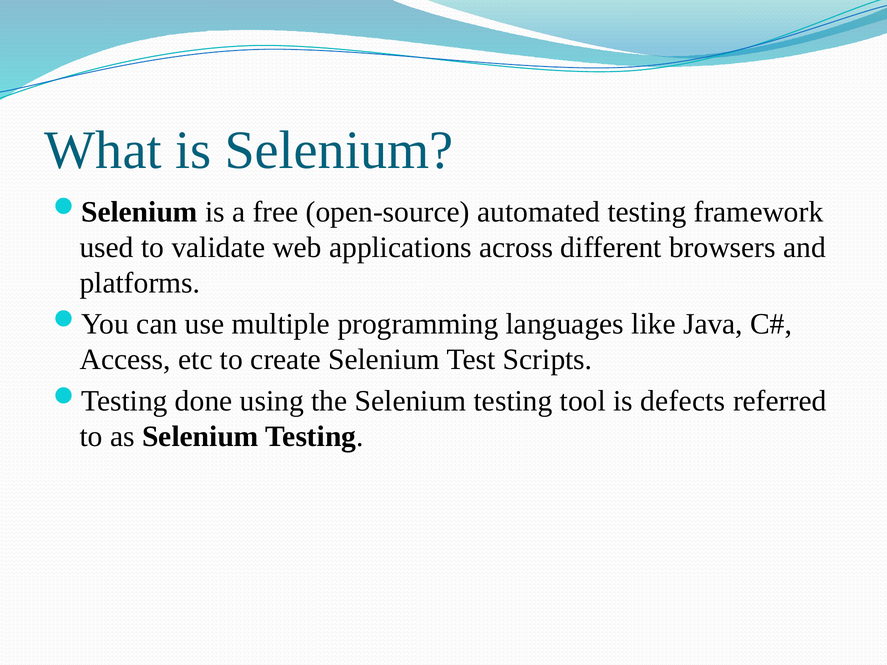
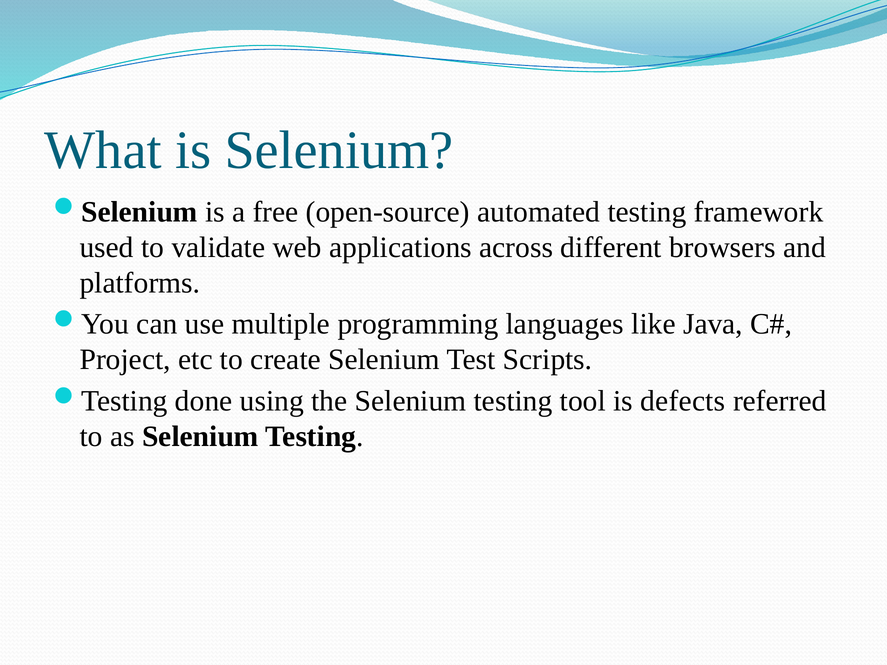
Access: Access -> Project (125, 360)
